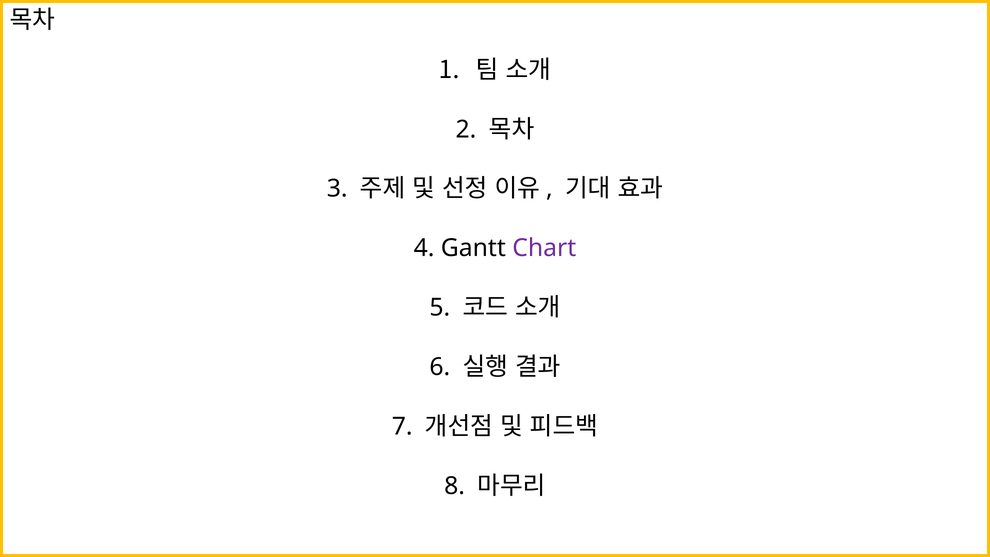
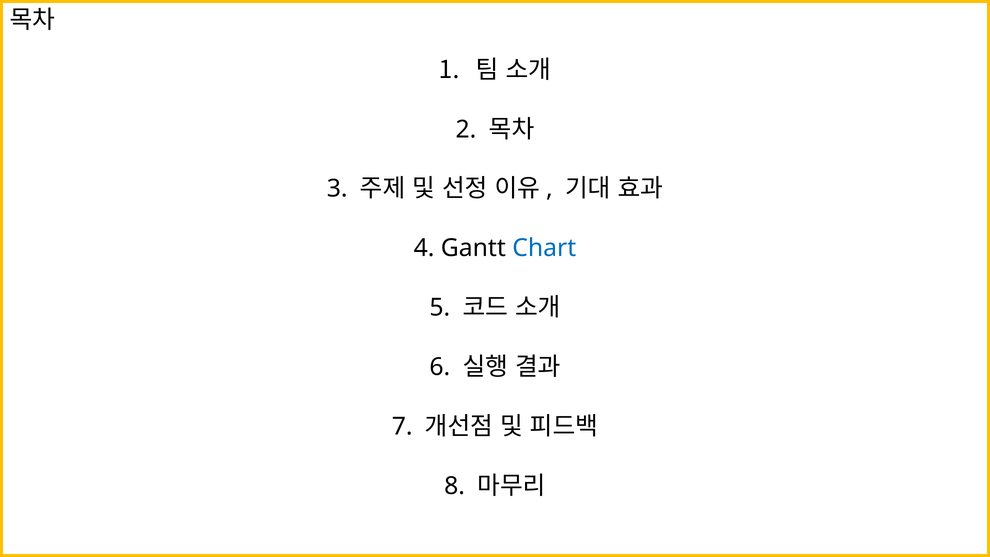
Chart colour: purple -> blue (544, 248)
